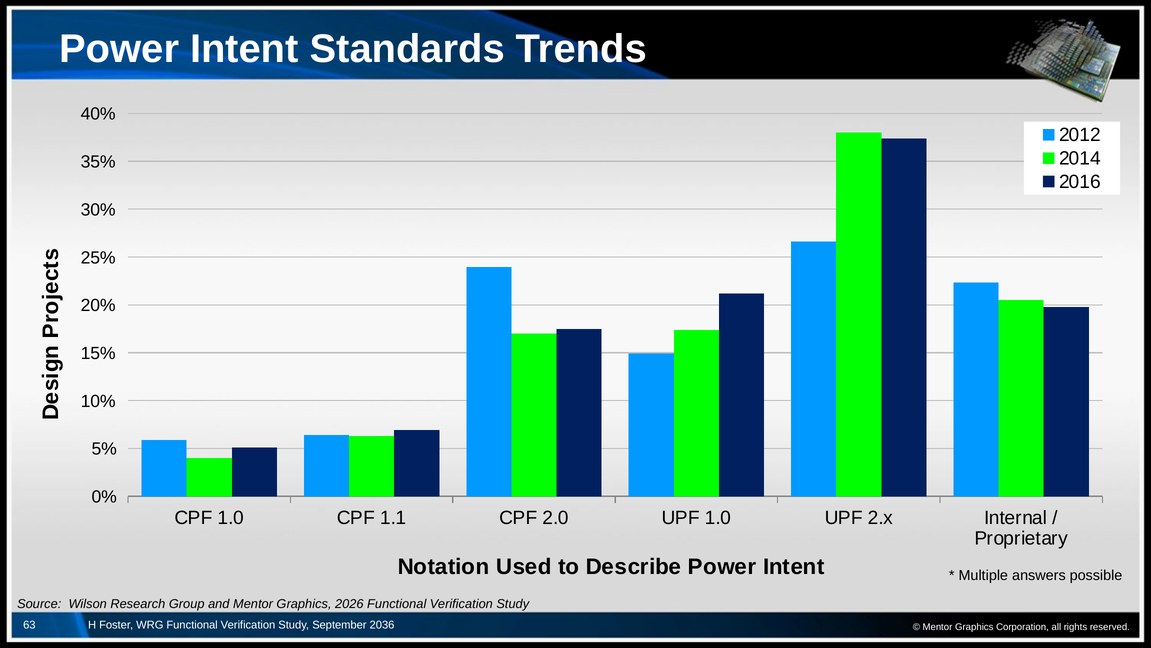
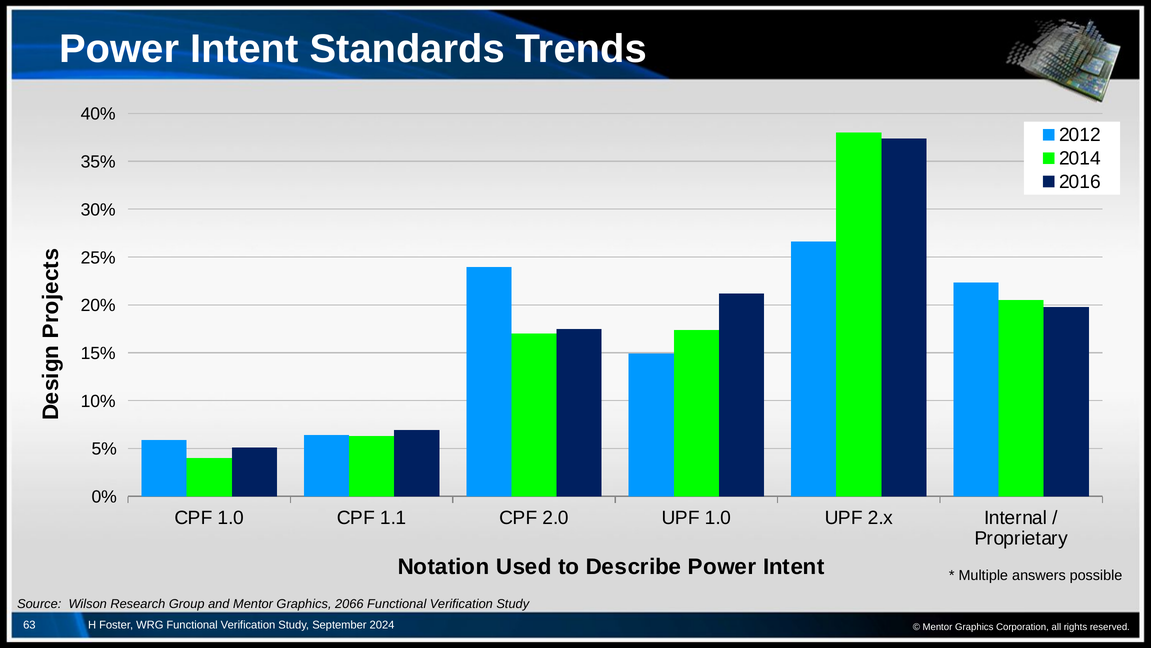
2026: 2026 -> 2066 (349, 604)
2036: 2036 -> 2024 (382, 625)
